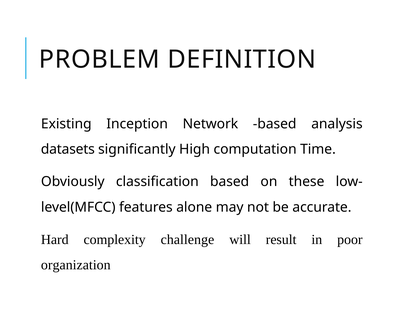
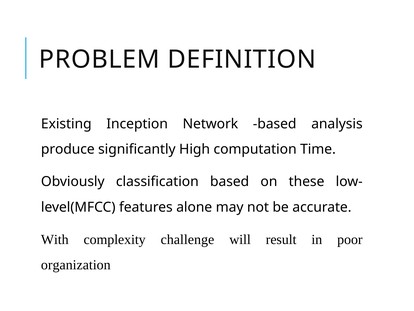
datasets: datasets -> produce (68, 149)
Hard: Hard -> With (55, 239)
